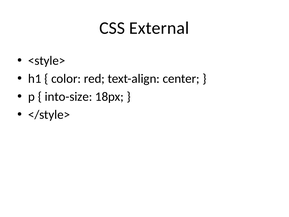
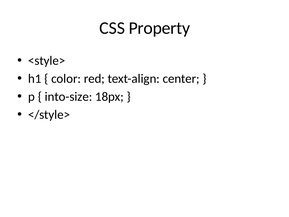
External: External -> Property (159, 28)
